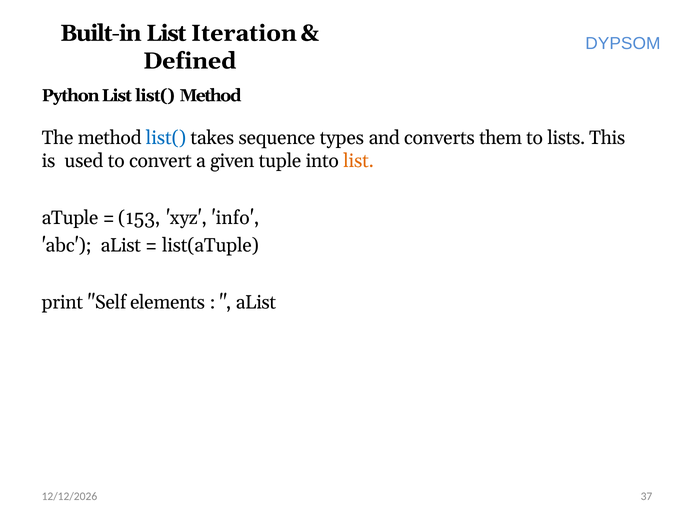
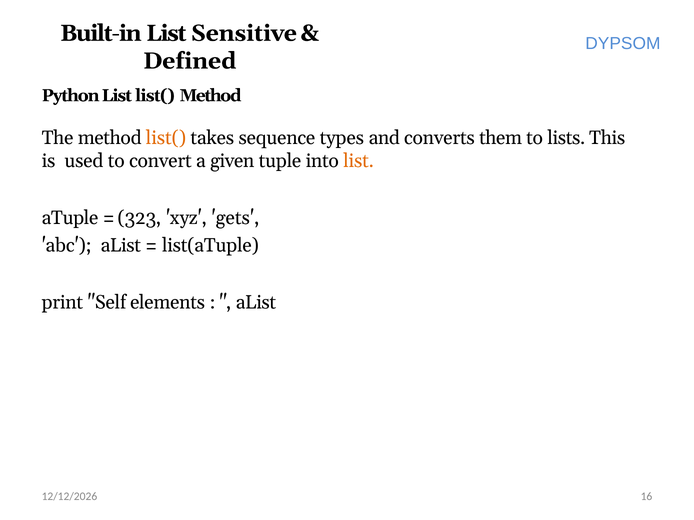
Iteration: Iteration -> Sensitive (244, 33)
list( colour: blue -> orange (166, 138)
153: 153 -> 323 (139, 218)
info: info -> gets (235, 218)
37: 37 -> 16 (646, 497)
